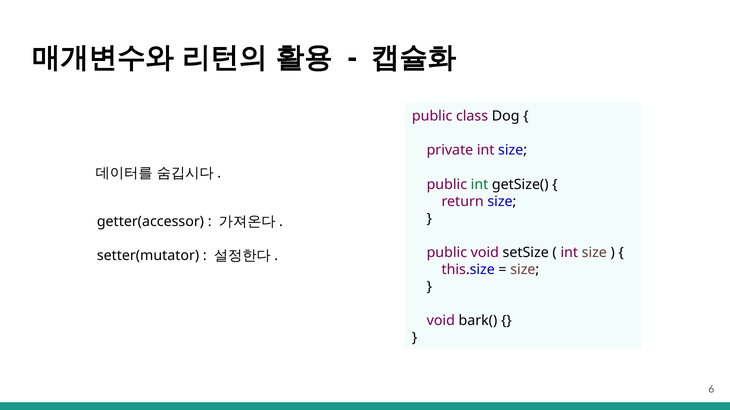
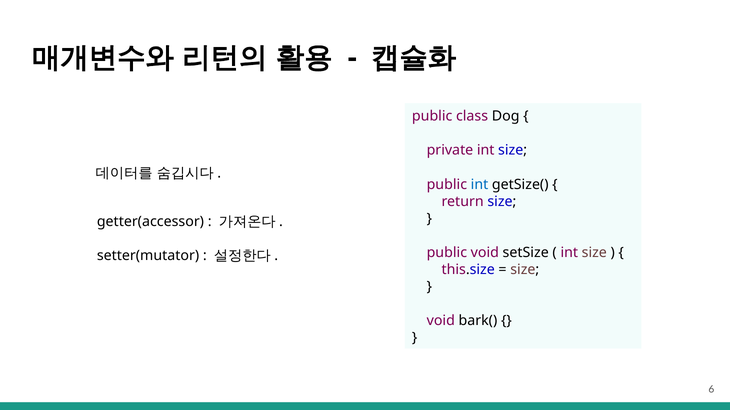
int colour: green -> blue (480, 185)
